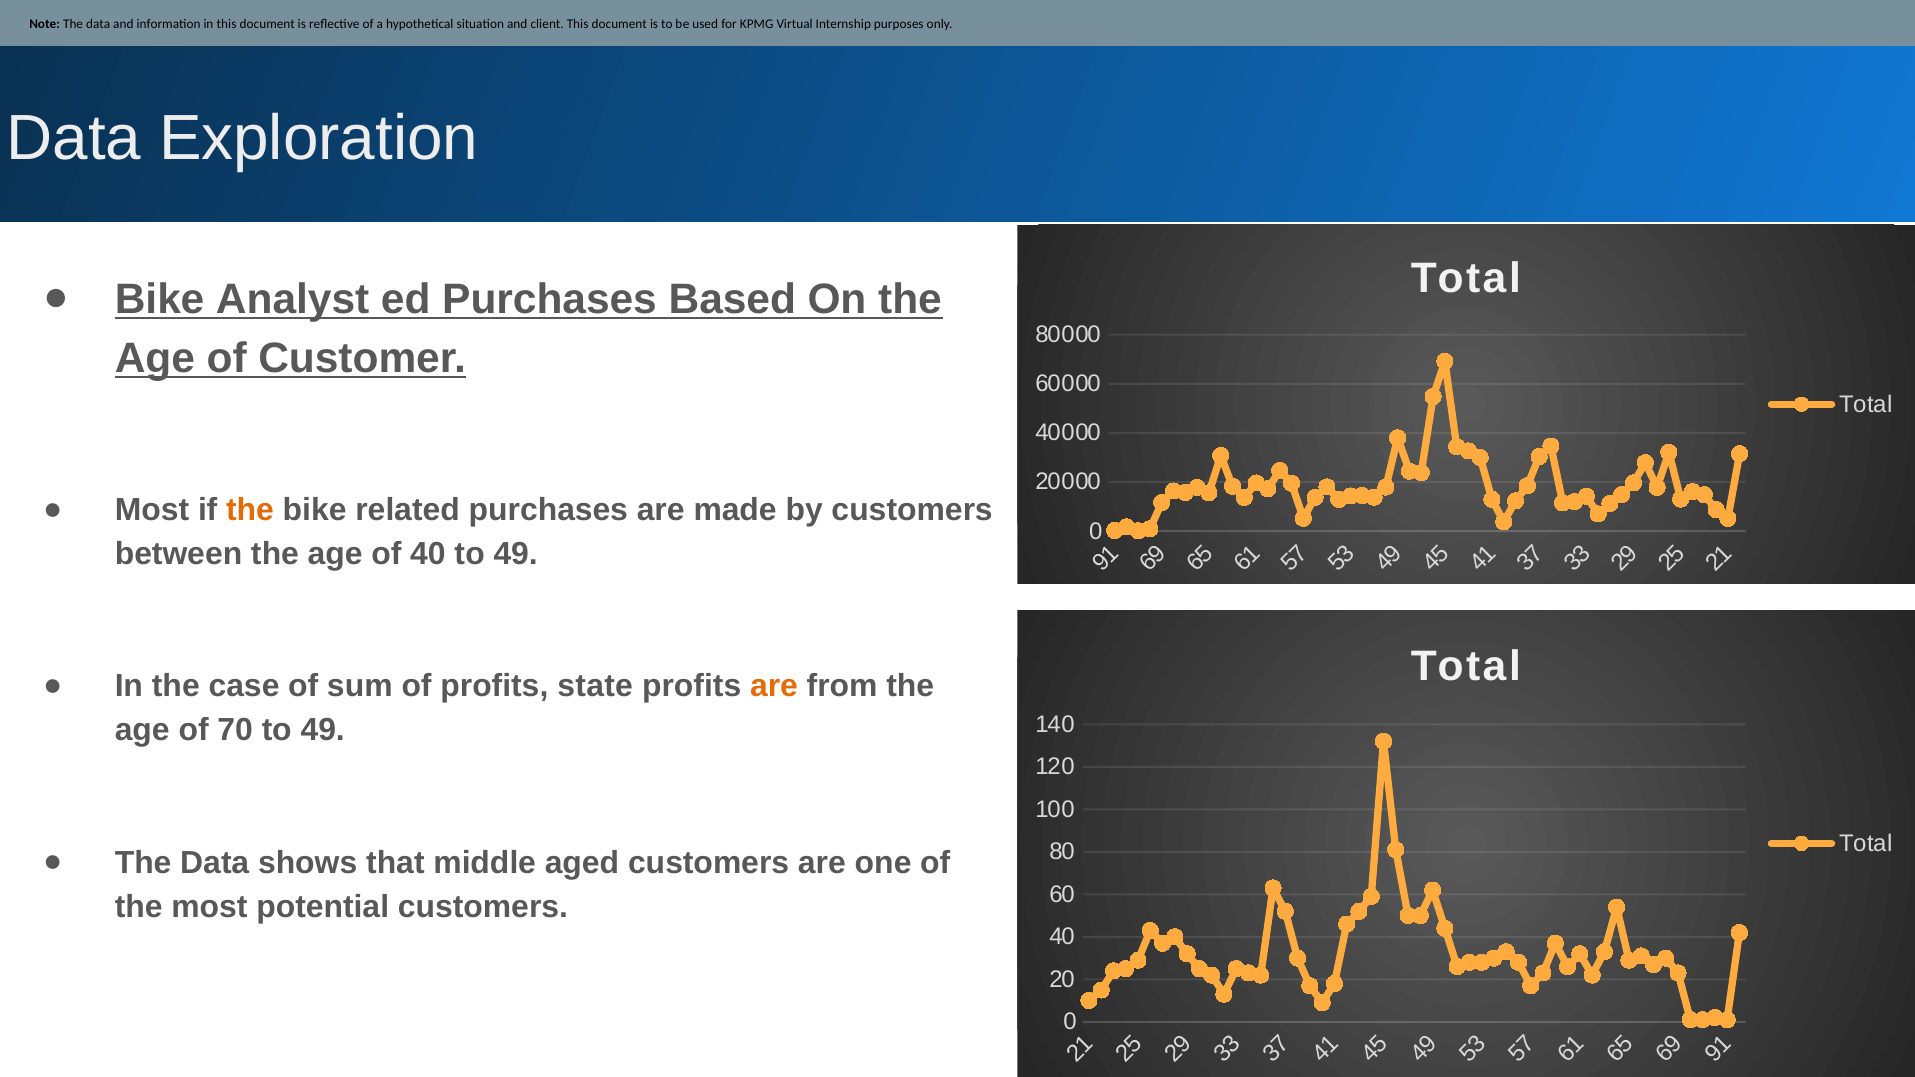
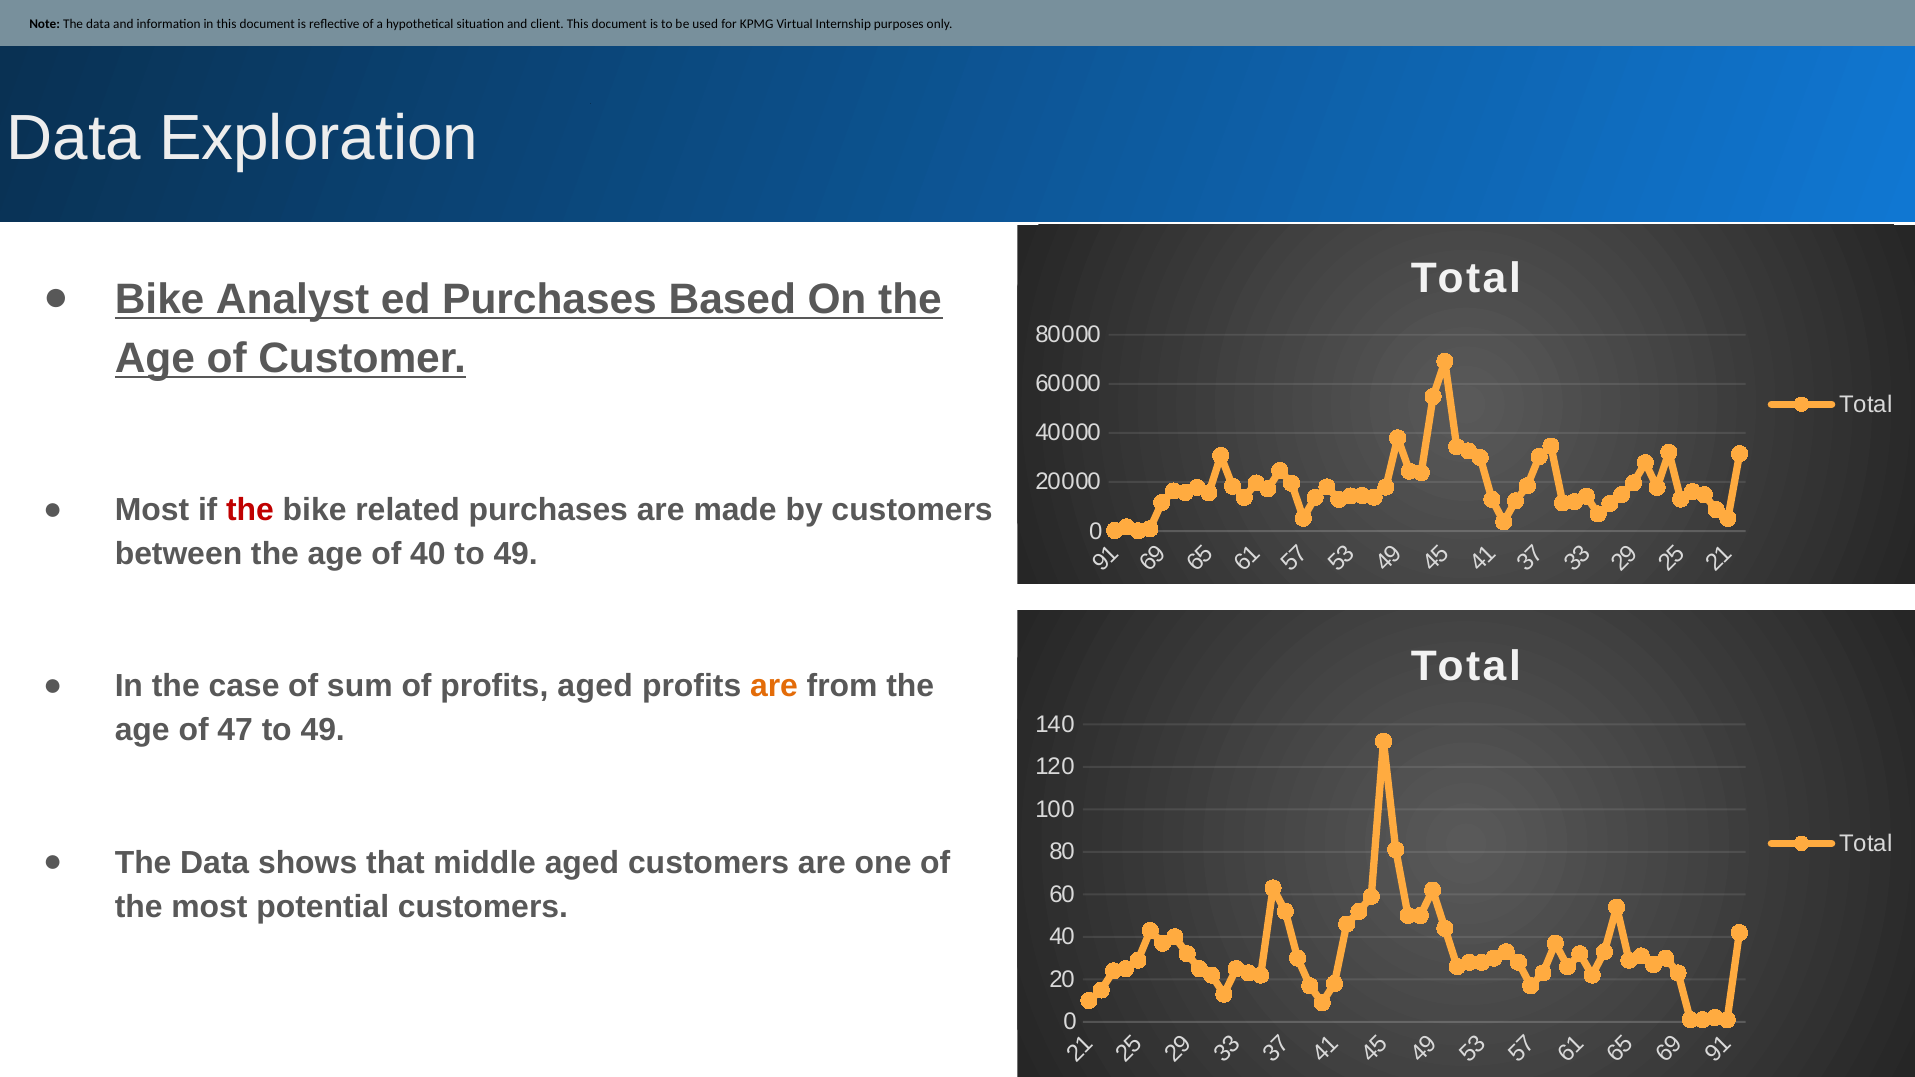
the colour: orange -> red (250, 510)
profits state: state -> aged (595, 687)
70: 70 -> 47 (235, 731)
